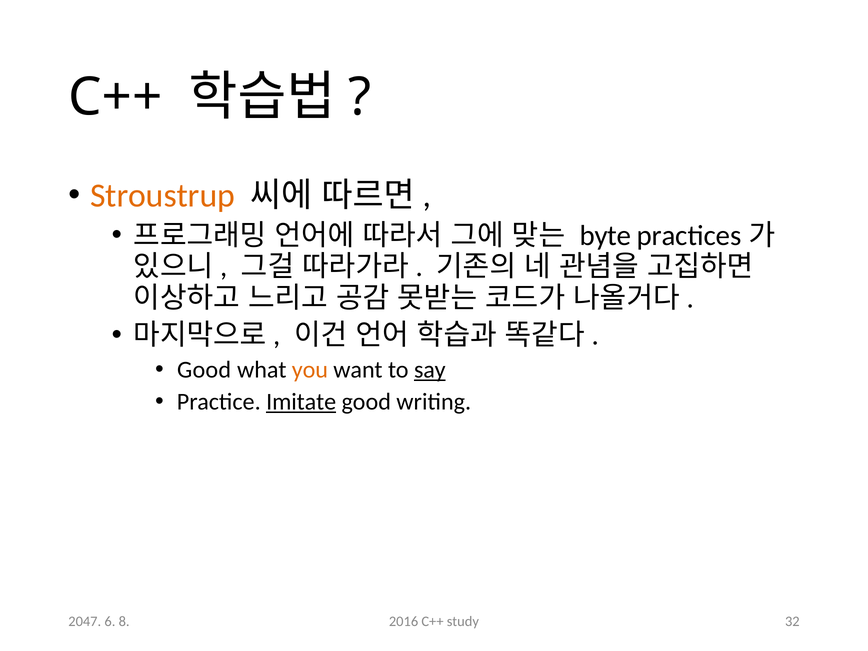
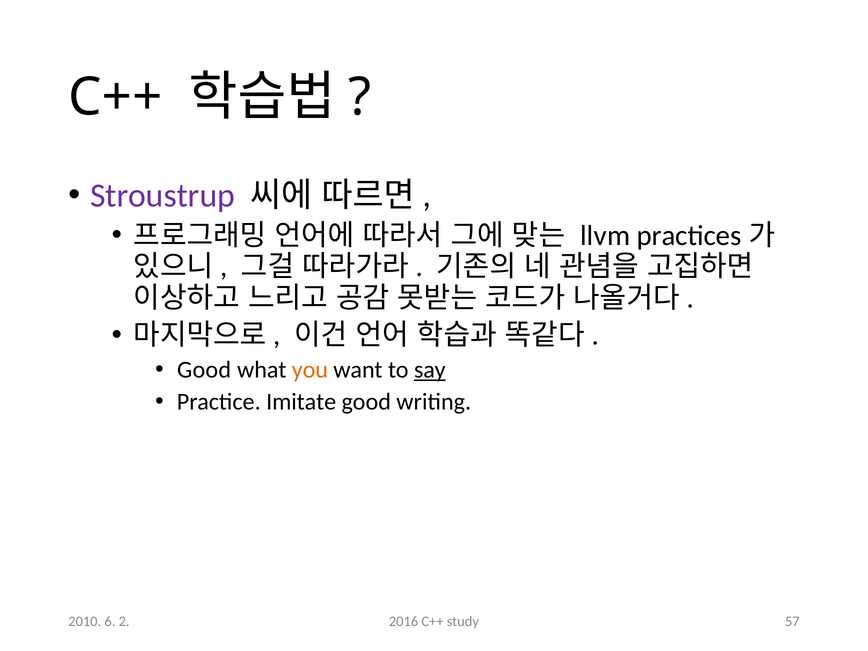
Stroustrup colour: orange -> purple (162, 196)
byte: byte -> llvm (605, 236)
Imitate underline: present -> none (301, 402)
2047: 2047 -> 2010 (85, 622)
8: 8 -> 2 (124, 622)
32: 32 -> 57 (792, 622)
